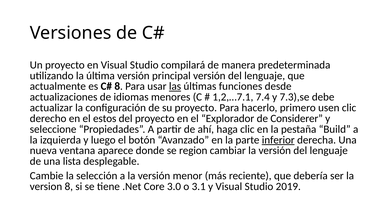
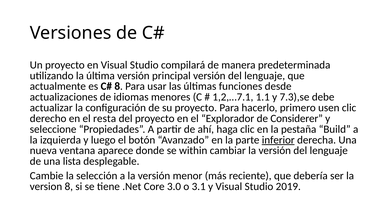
las underline: present -> none (175, 86)
7.4: 7.4 -> 1.1 (263, 97)
estos: estos -> resta (105, 118)
region: region -> within (193, 151)
